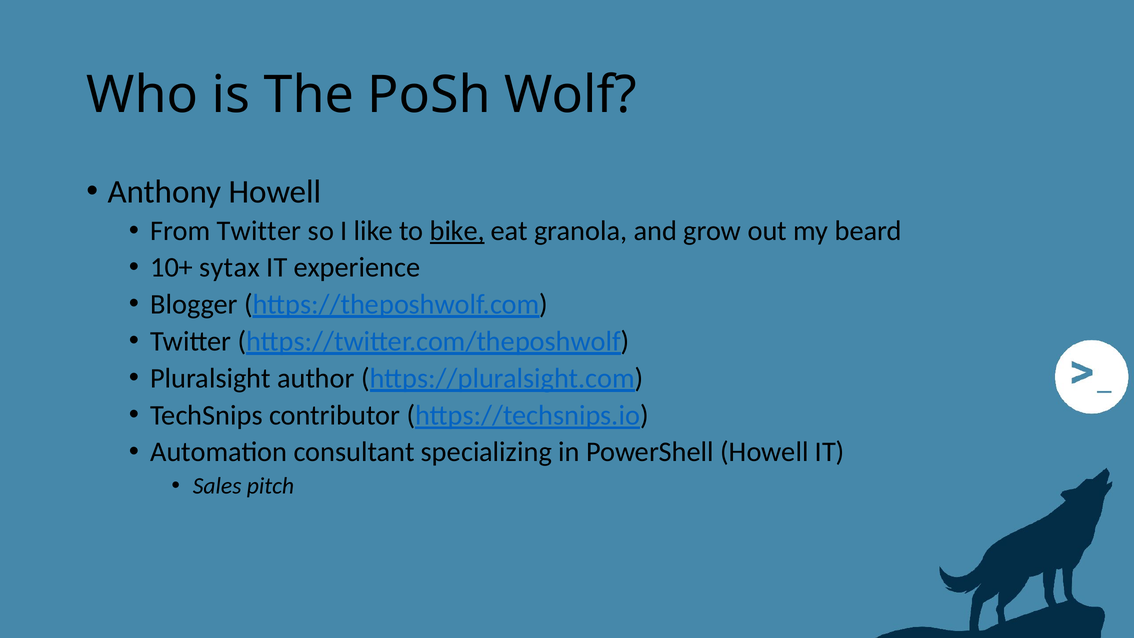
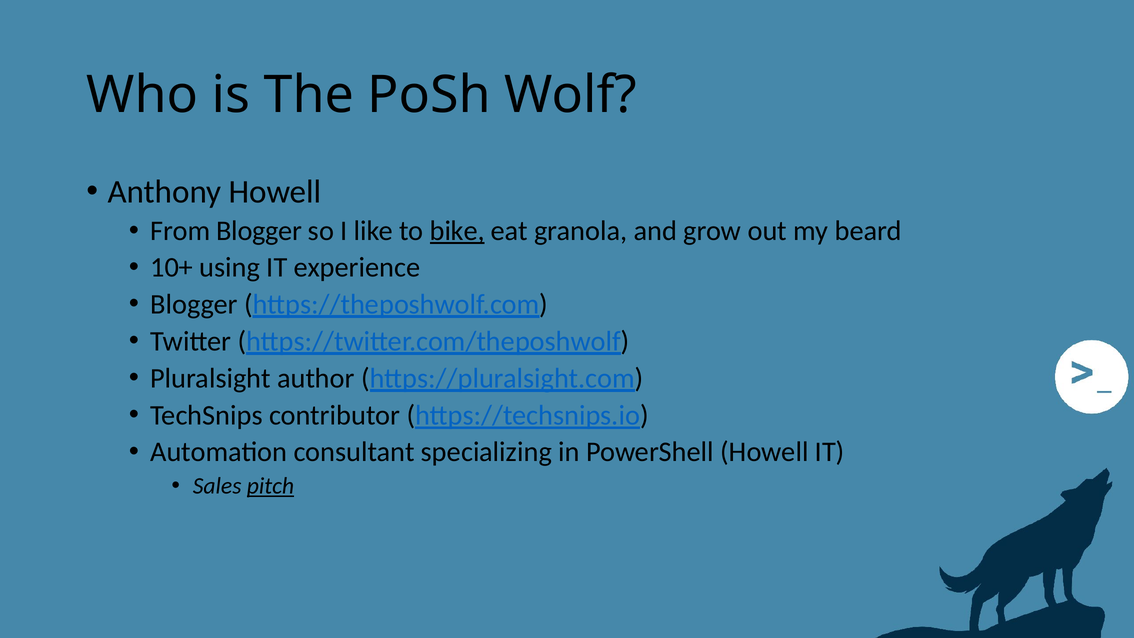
From Twitter: Twitter -> Blogger (259, 231)
sytax: sytax -> using (230, 267)
pitch underline: none -> present (270, 486)
